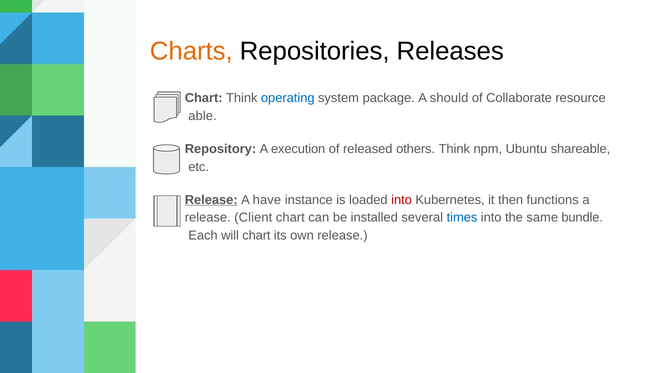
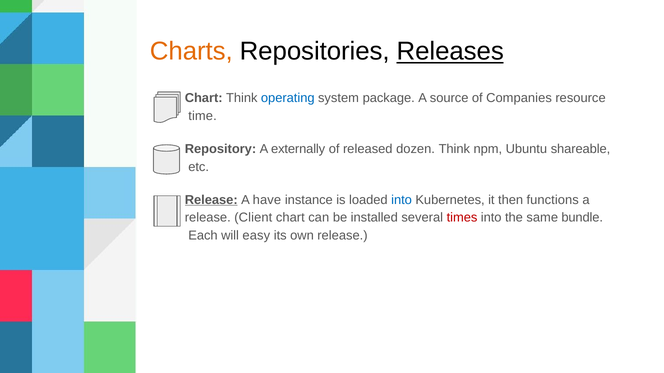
Releases underline: none -> present (450, 52)
should: should -> source (449, 98)
Collaborate: Collaborate -> Companies (519, 98)
able: able -> time (203, 116)
execution: execution -> externally (298, 149)
others: others -> dozen (416, 149)
into colour: red -> blue (402, 200)
times colour: blue -> red (462, 218)
will chart: chart -> easy (256, 236)
